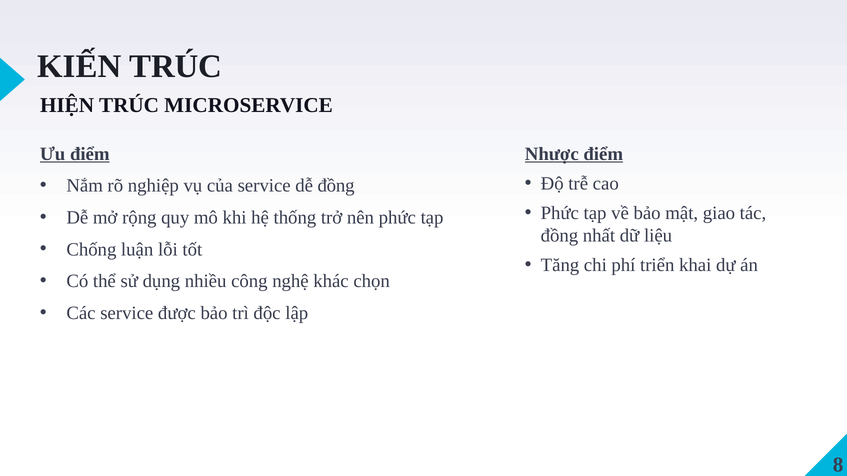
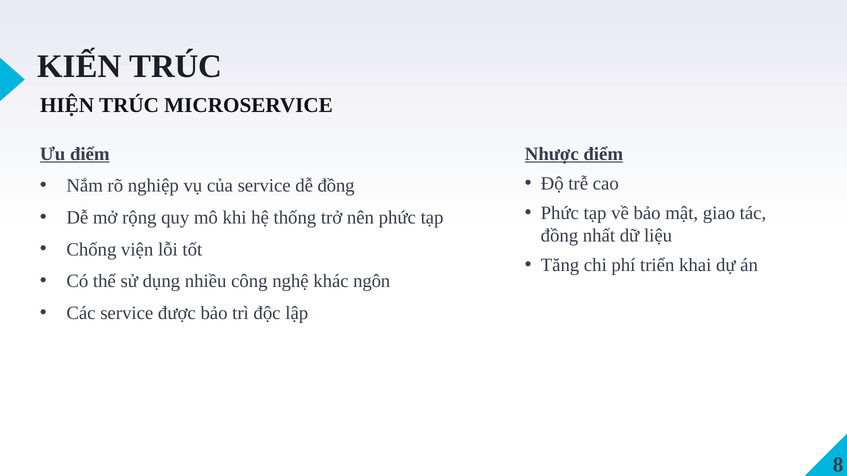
luận: luận -> viện (137, 250)
chọn: chọn -> ngôn (372, 281)
